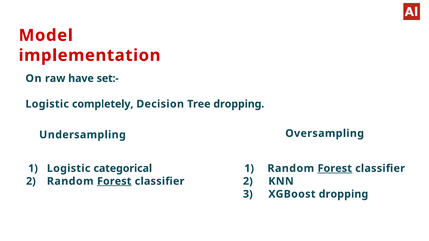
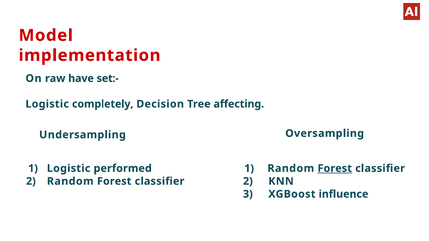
Tree dropping: dropping -> affecting (239, 104)
categorical: categorical -> performed (123, 169)
Forest underline: present -> none (114, 181)
XGBoost dropping: dropping -> inﬂuence (344, 194)
